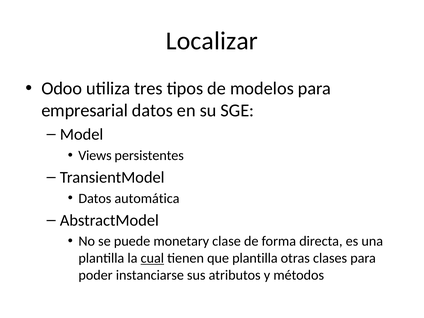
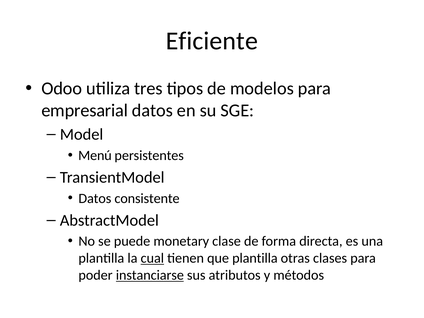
Localizar: Localizar -> Eficiente (212, 41)
Views: Views -> Menú (95, 156)
automática: automática -> consistente (147, 198)
instanciarse underline: none -> present (150, 275)
